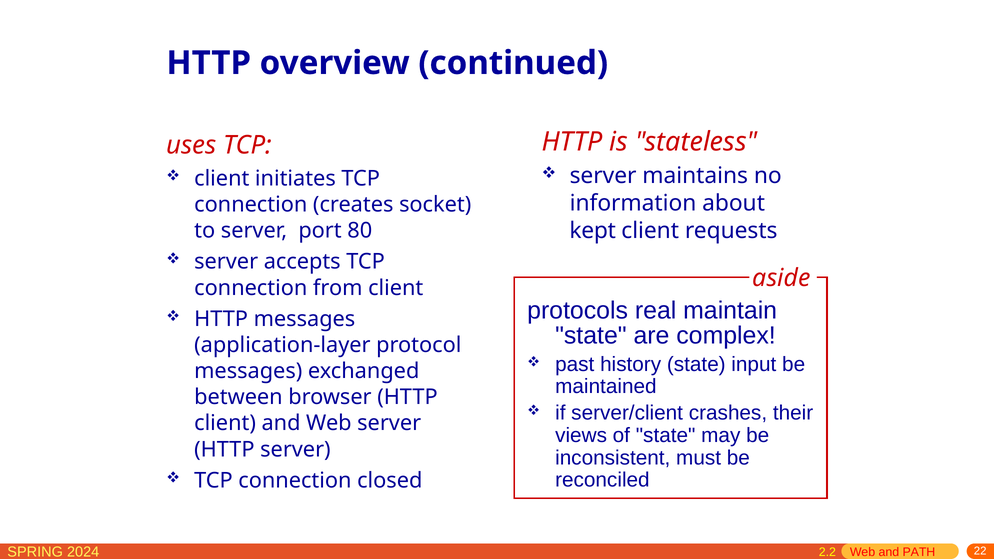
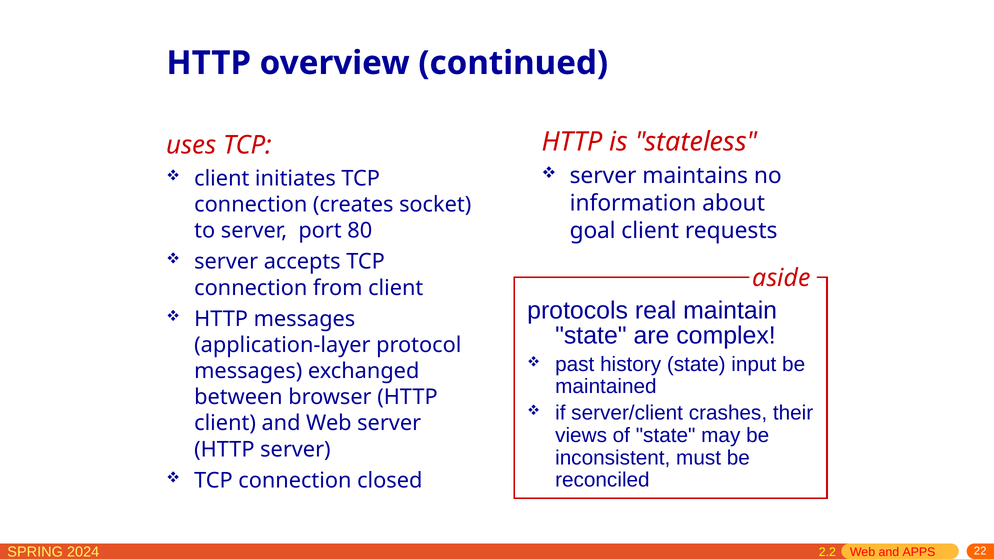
kept: kept -> goal (593, 231)
PATH: PATH -> APPS (919, 552)
